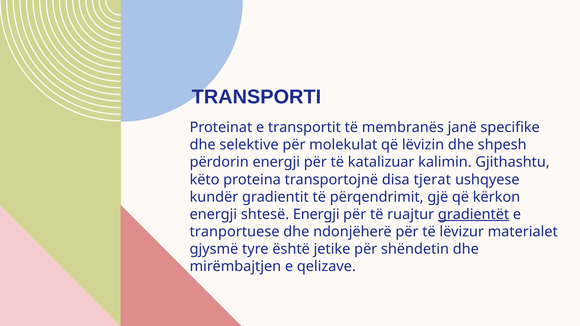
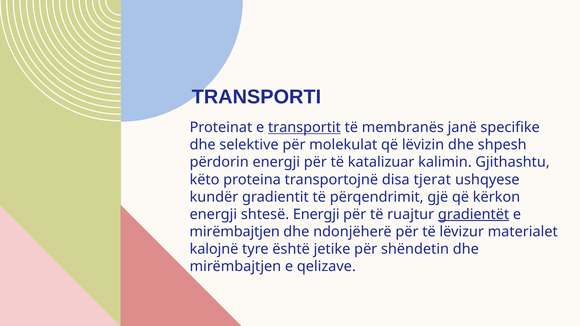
transportit underline: none -> present (304, 127)
tranportuese: tranportuese -> mirëmbajtjen (235, 232)
gjysmë: gjysmë -> kalojnë (214, 249)
